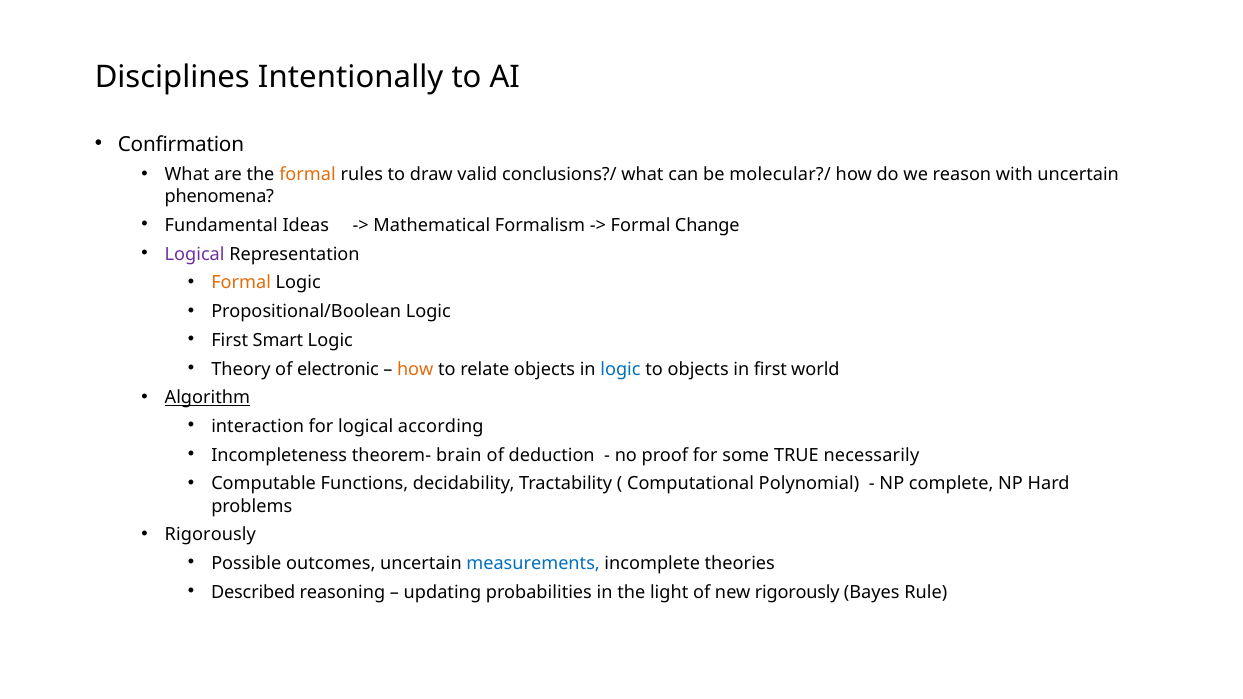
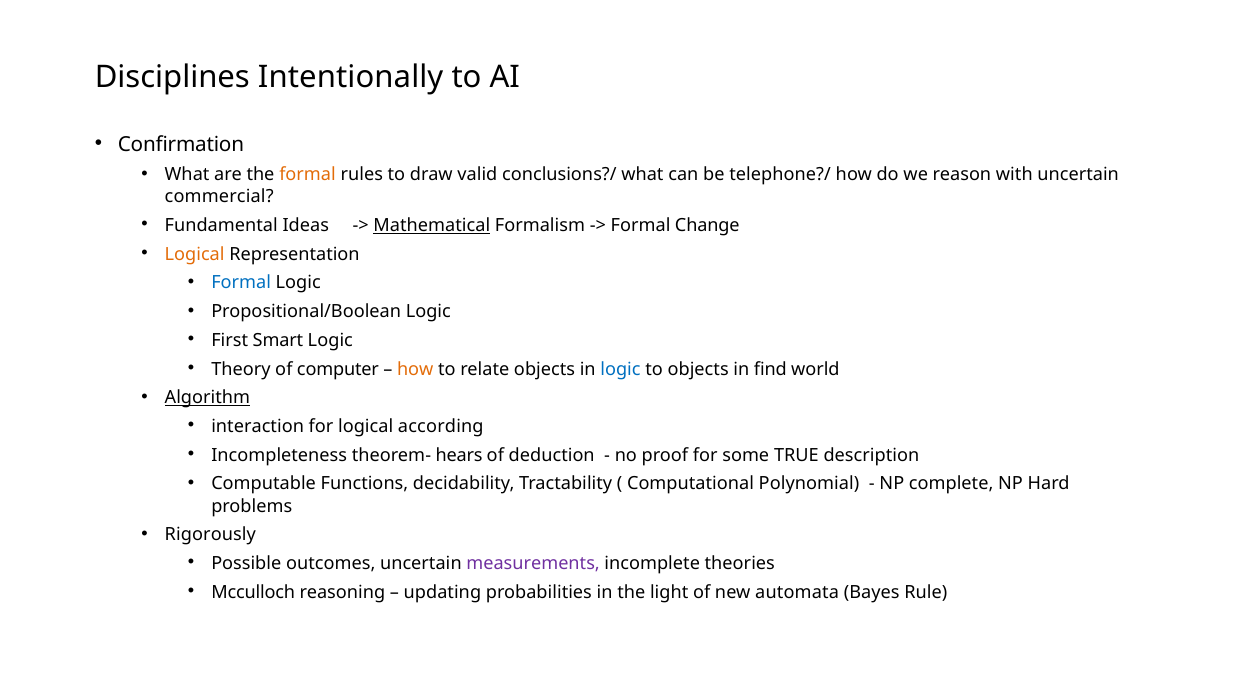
molecular?/: molecular?/ -> telephone?/ (780, 175)
phenomena: phenomena -> commercial (219, 197)
Mathematical underline: none -> present (432, 226)
Logical colour: purple -> orange (195, 254)
Formal colour: orange -> blue (241, 283)
electronic: electronic -> computer (338, 369)
in first: first -> find (770, 369)
brain: brain -> hears (459, 455)
necessarily: necessarily -> description (871, 455)
measurements colour: blue -> purple (533, 564)
Described: Described -> Mcculloch (253, 592)
new rigorously: rigorously -> automata (797, 592)
